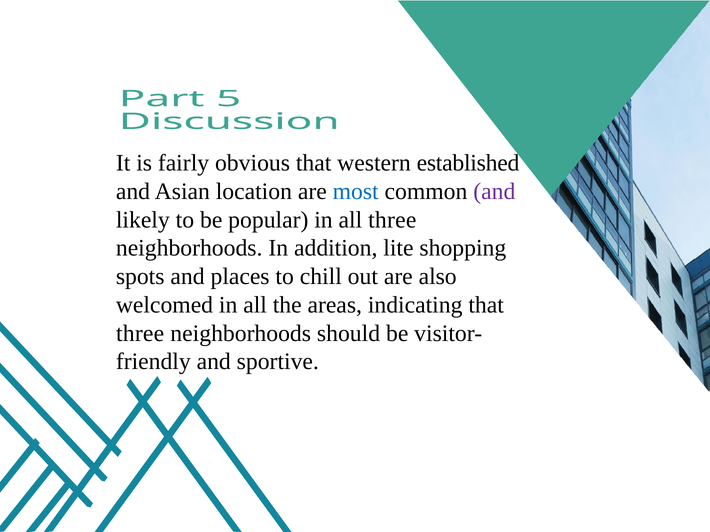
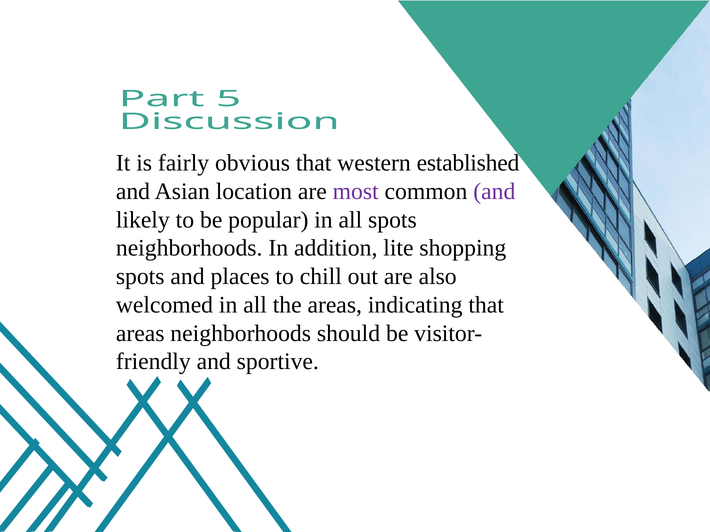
most colour: blue -> purple (356, 192)
all three: three -> spots (392, 220)
three: three -> areas (140, 334)
